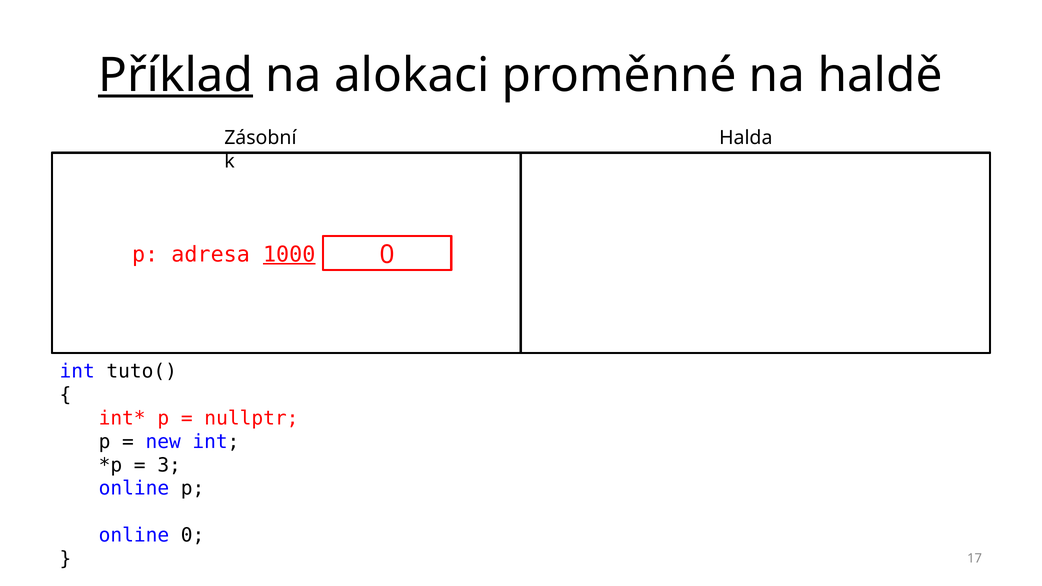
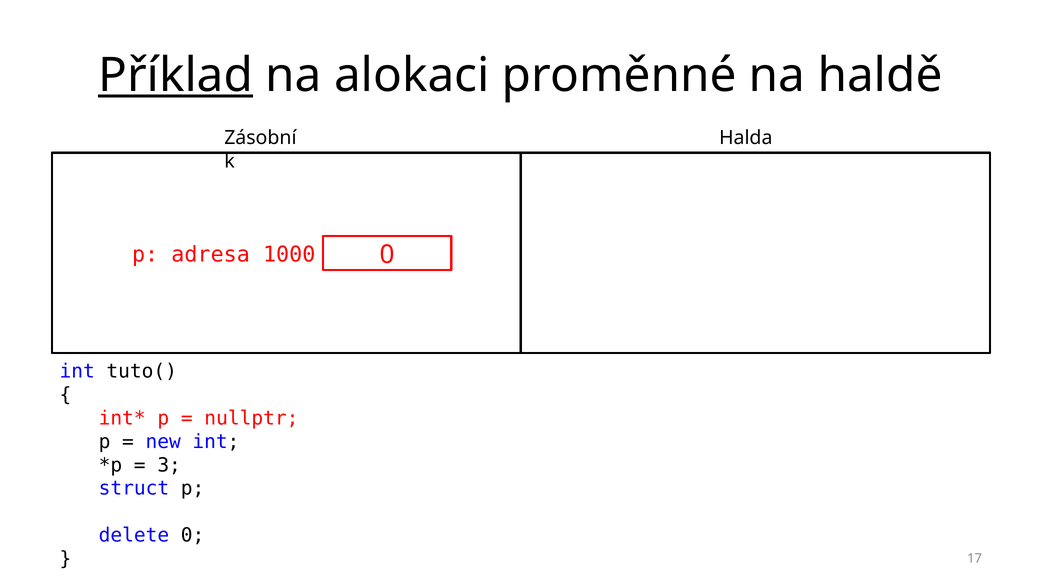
1000 underline: present -> none (289, 254)
online: online -> struct (134, 489)
online: online -> delete (134, 535)
